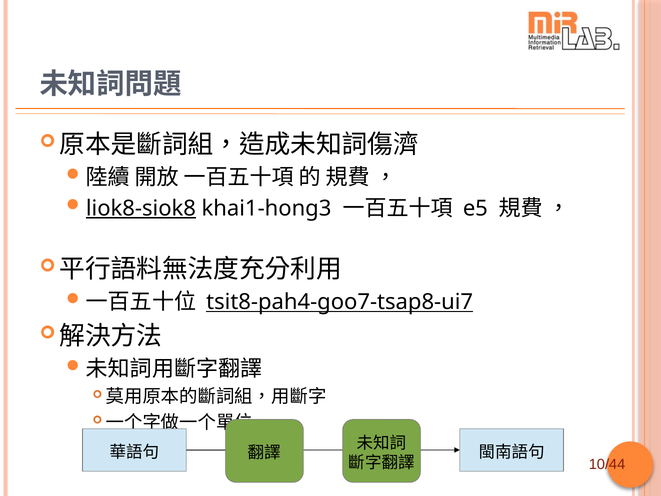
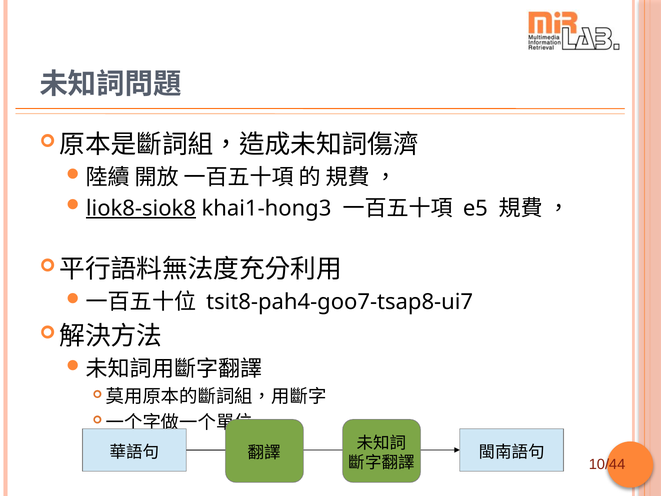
tsit8-pah4-goo7-tsap8-ui7 underline: present -> none (340, 302)
